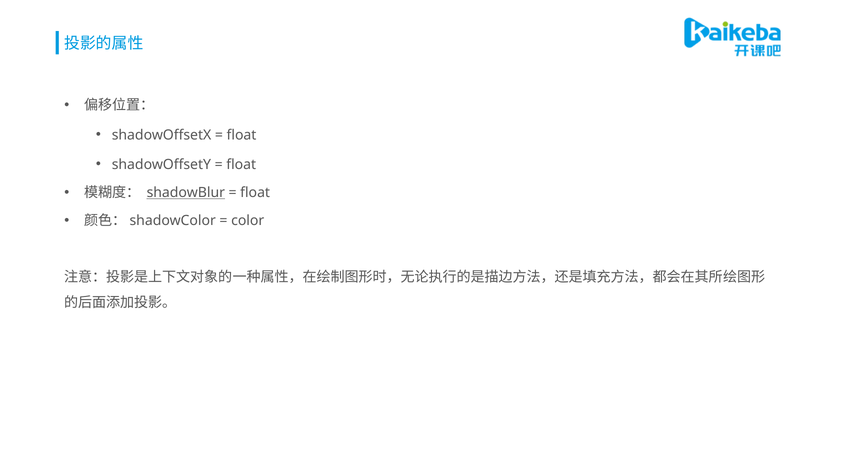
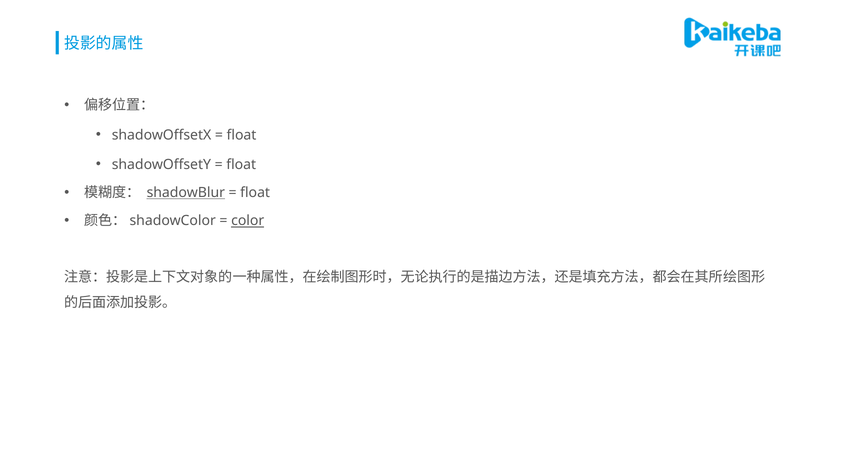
color underline: none -> present (248, 221)
